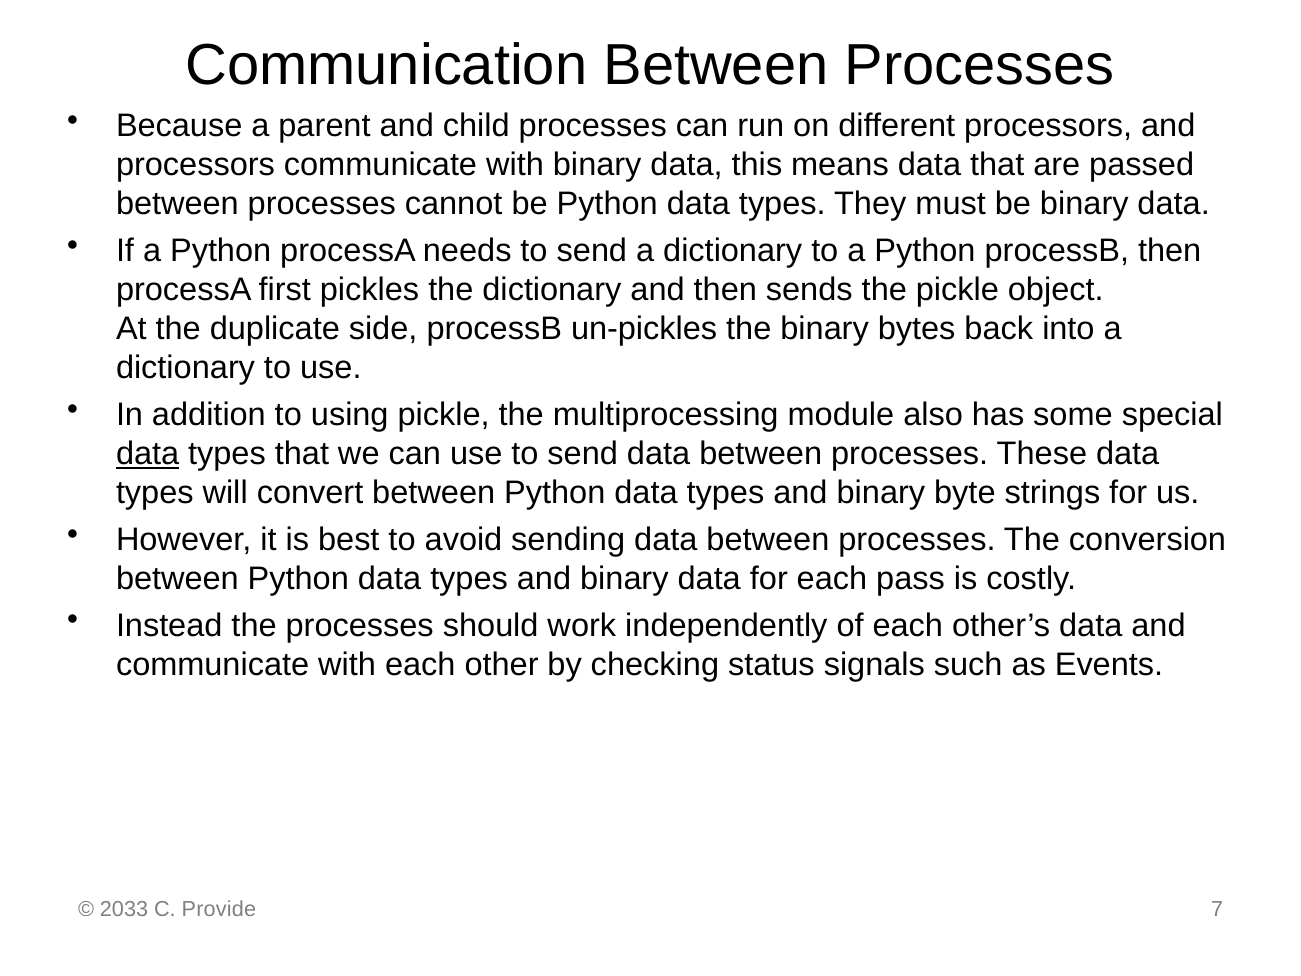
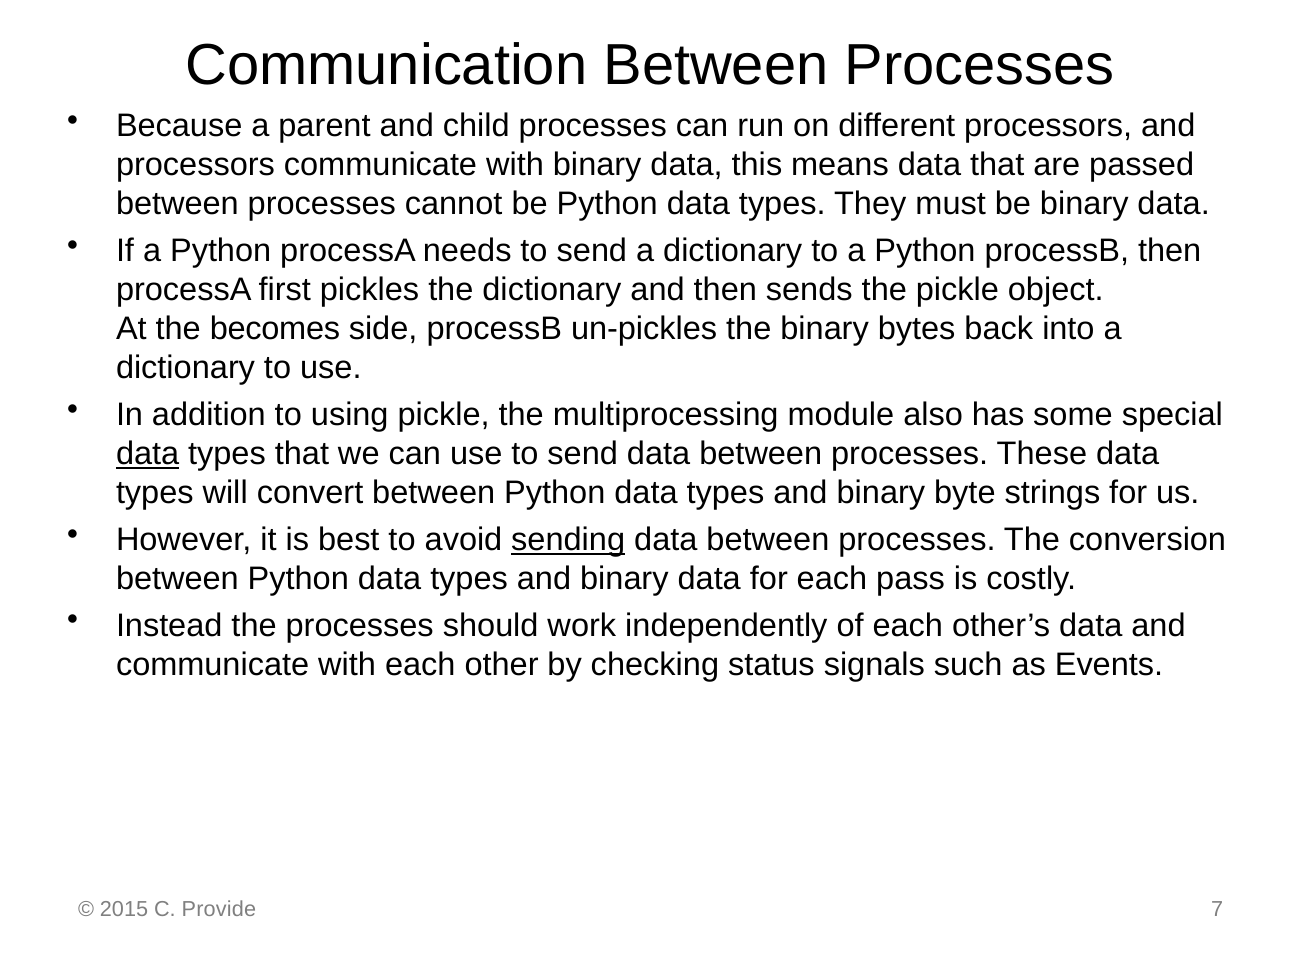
duplicate: duplicate -> becomes (275, 329)
sending underline: none -> present (568, 540)
2033: 2033 -> 2015 (124, 910)
